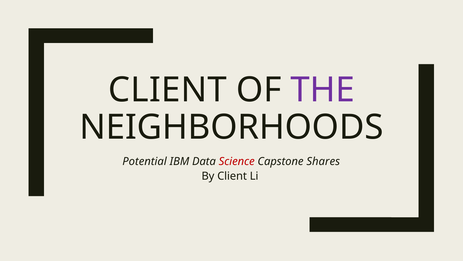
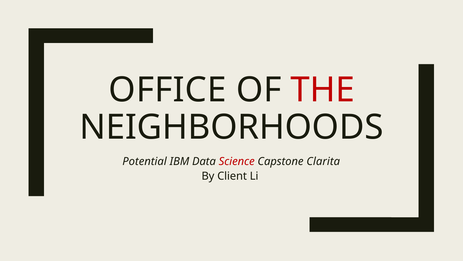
CLIENT: CLIENT -> OFFICE (168, 90)
THE colour: purple -> red (323, 90)
Shares: Shares -> Clarita (323, 161)
